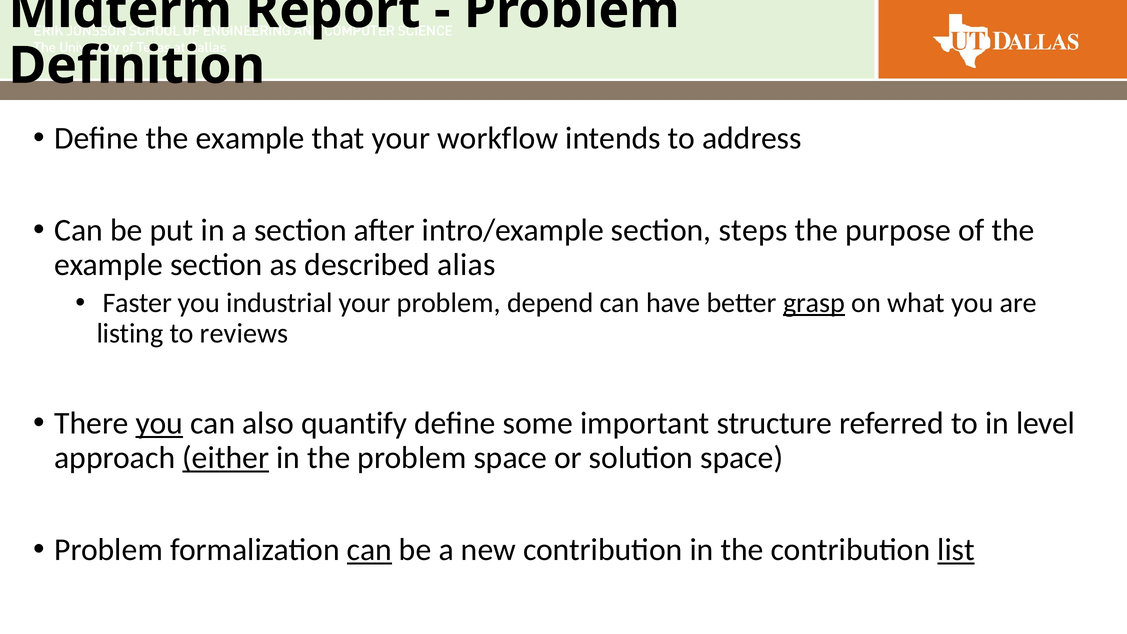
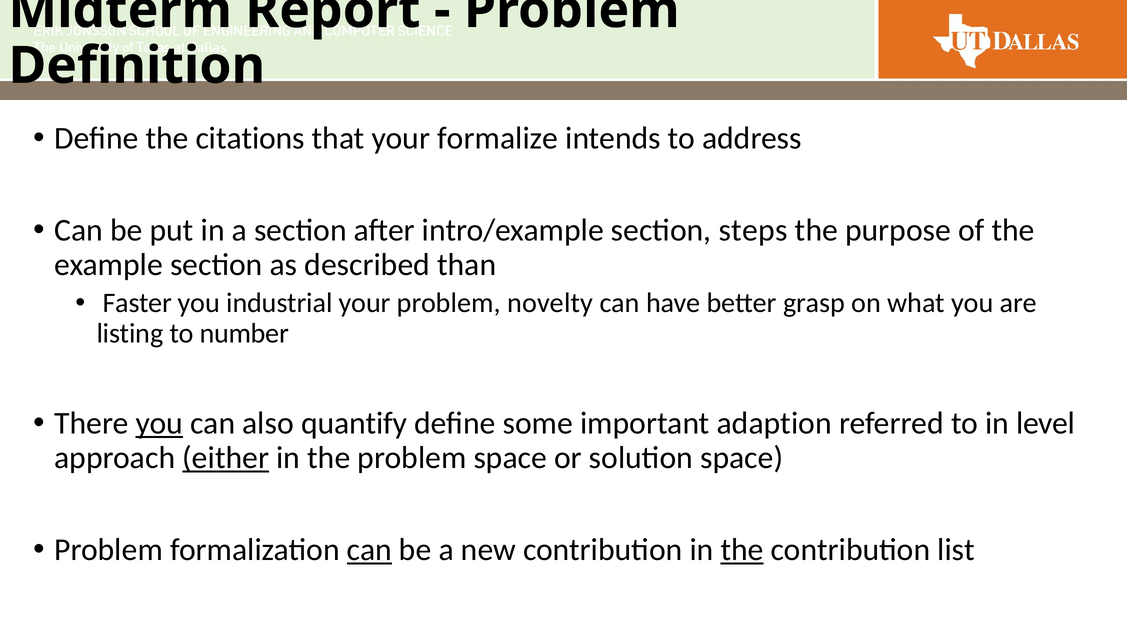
Define the example: example -> citations (250, 138)
workflow: workflow -> formalize (498, 138)
alias: alias -> than (467, 265)
depend: depend -> novelty (550, 303)
grasp underline: present -> none (814, 303)
reviews: reviews -> number (244, 333)
structure: structure -> adaption (774, 423)
the underline: none -> present (742, 550)
list underline: present -> none (956, 550)
